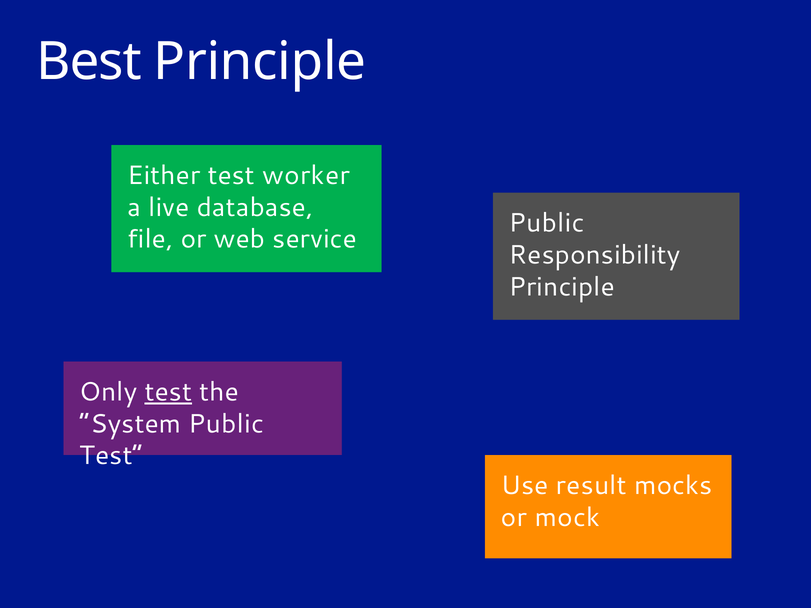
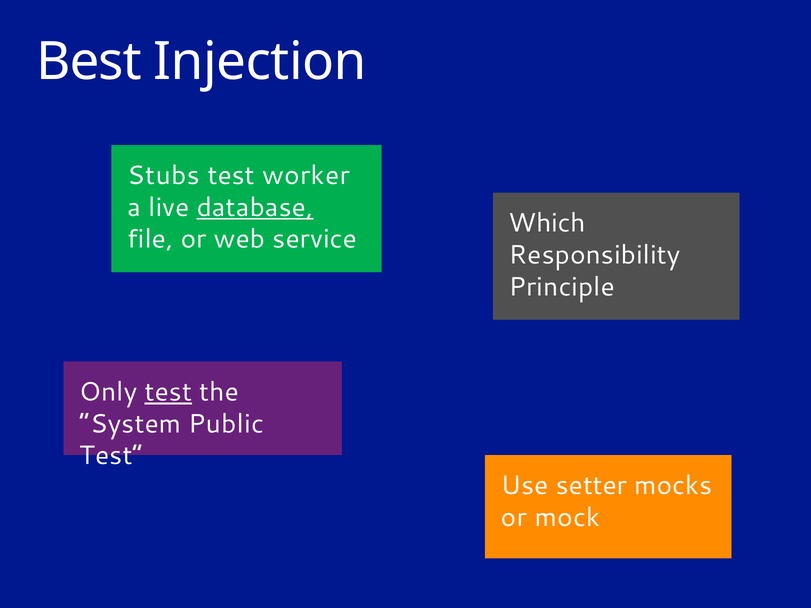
Best Principle: Principle -> Injection (260, 62)
Either: Either -> Stubs (164, 176)
database underline: none -> present (255, 207)
Public: Public -> Which (547, 223)
result: result -> setter (592, 486)
